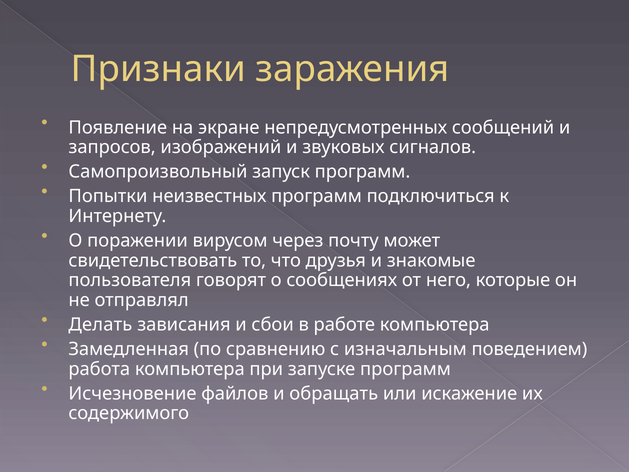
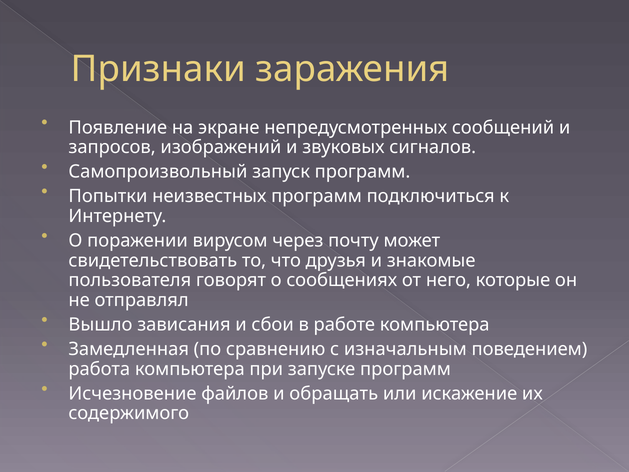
Делать: Делать -> Вышло (100, 325)
